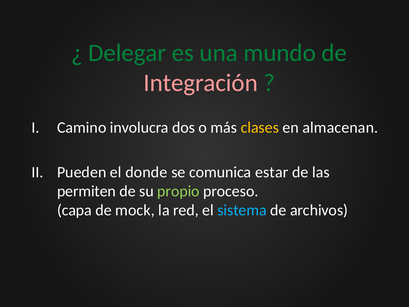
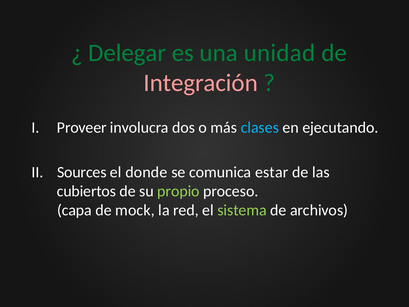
mundo: mundo -> unidad (280, 53)
Camino: Camino -> Proveer (82, 127)
clases colour: yellow -> light blue (260, 127)
almacenan: almacenan -> ejecutando (340, 127)
Pueden: Pueden -> Sources (82, 172)
permiten: permiten -> cubiertos (86, 191)
sistema colour: light blue -> light green (242, 210)
